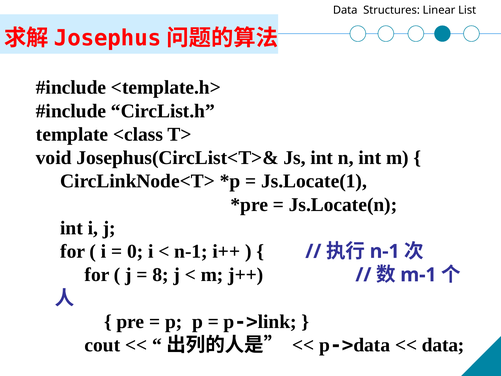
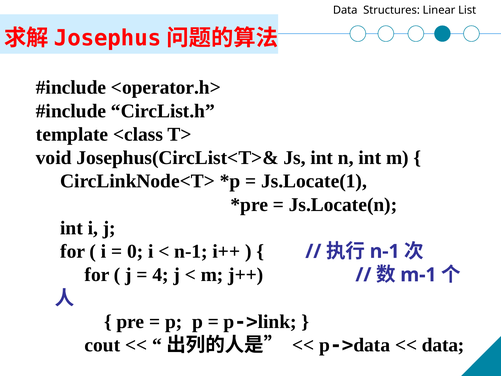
<template.h>: <template.h> -> <operator.h> (166, 87)
8: 8 -> 4 (161, 275)
